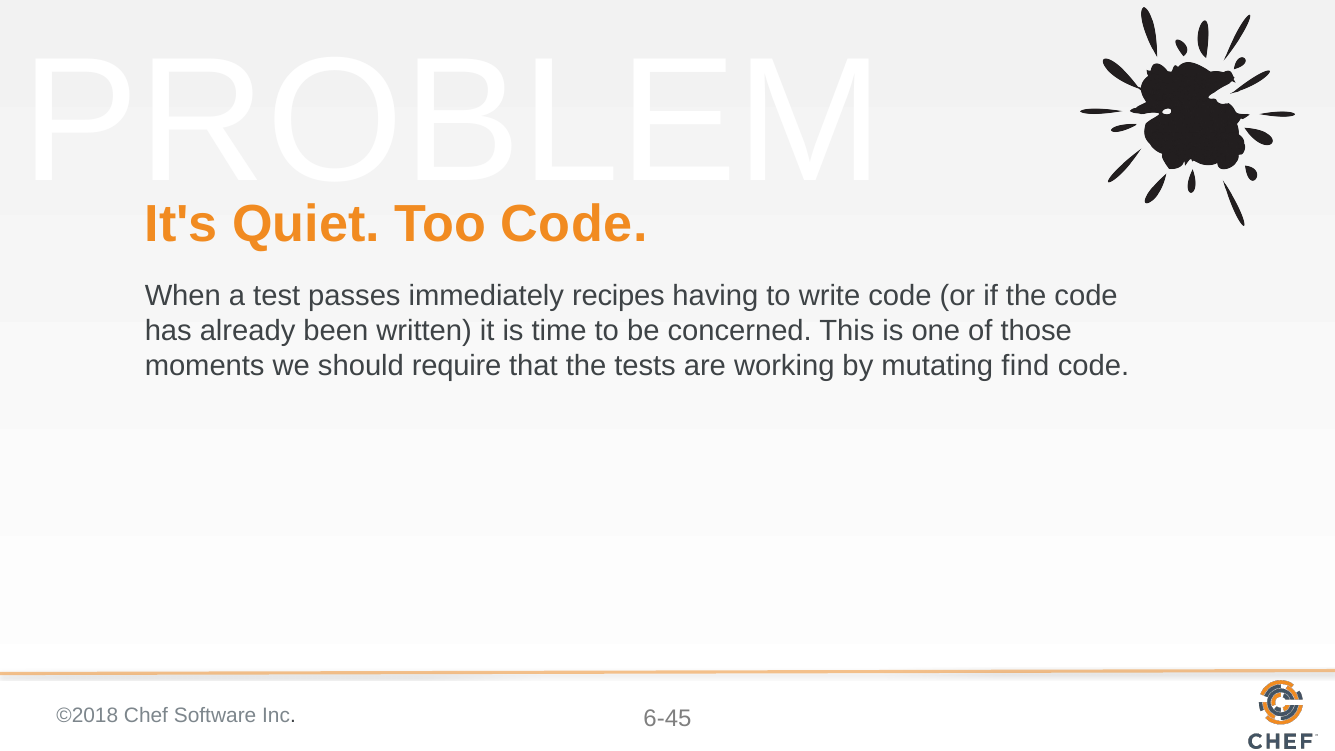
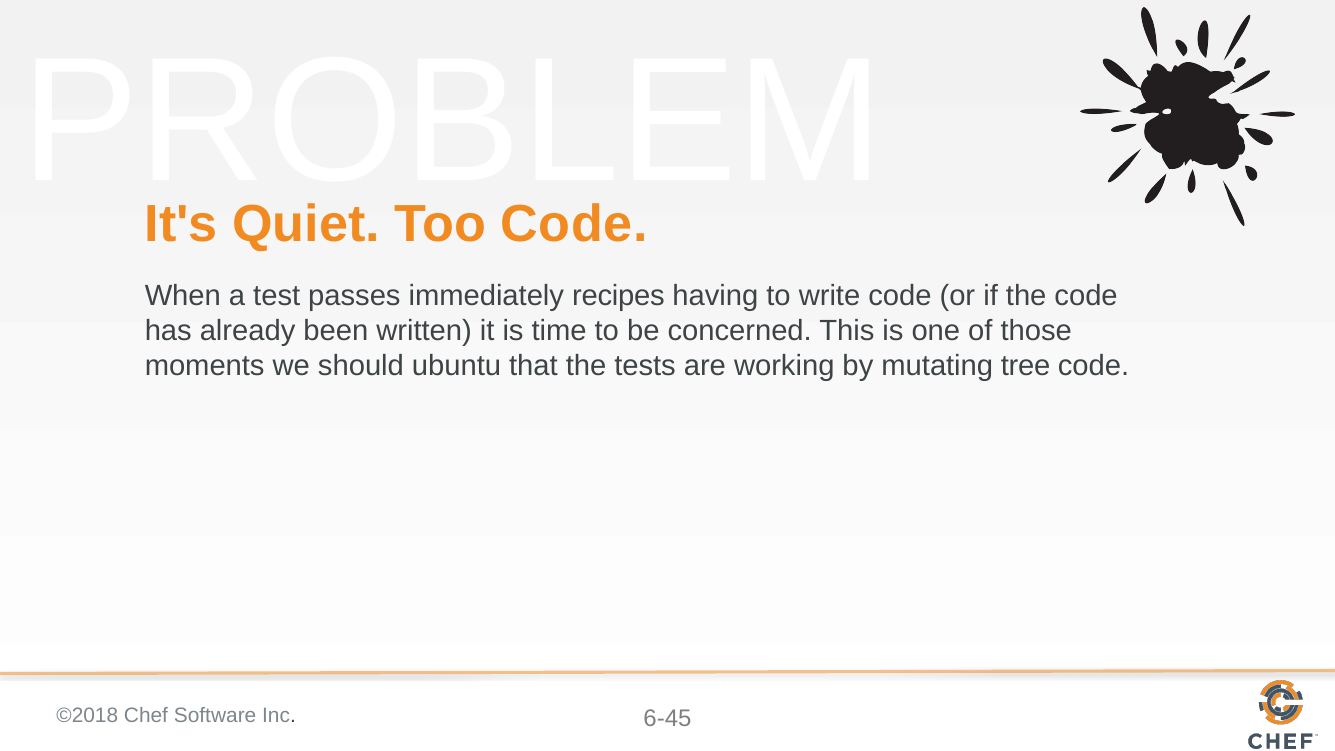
require: require -> ubuntu (456, 366)
find: find -> tree (1026, 366)
